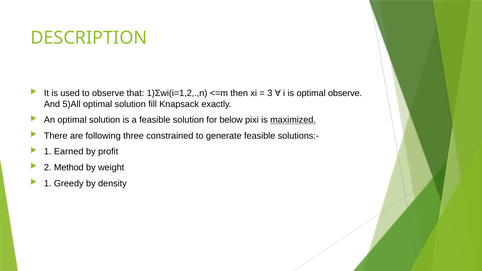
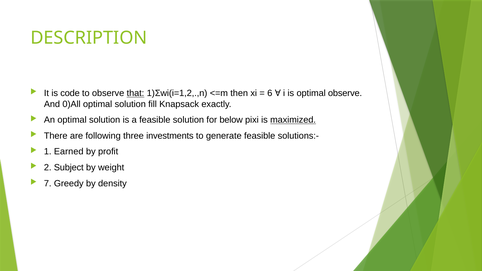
used: used -> code (70, 93)
that underline: none -> present (135, 93)
3: 3 -> 6 (270, 93)
5)All: 5)All -> 0)All (72, 104)
constrained: constrained -> investments (170, 136)
Method: Method -> Subject (69, 168)
1: 1 -> 7 (48, 183)
